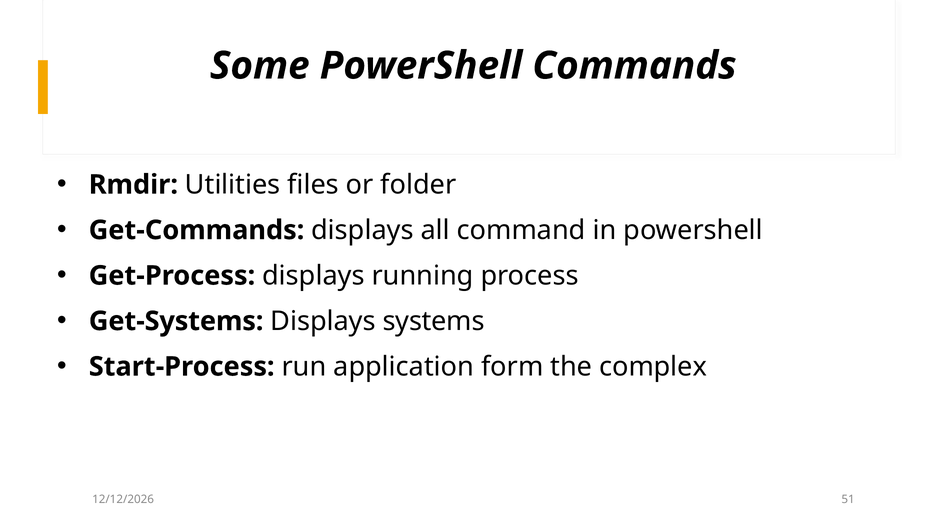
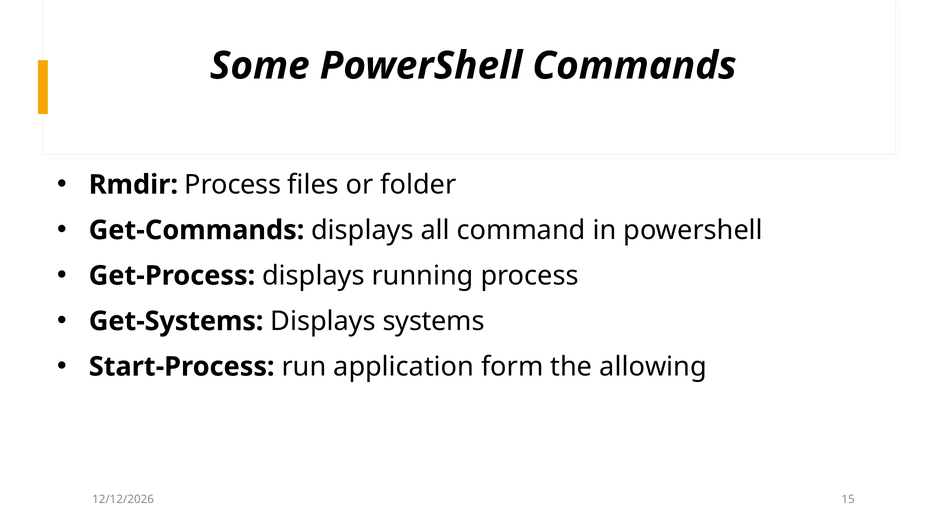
Rmdir Utilities: Utilities -> Process (233, 185)
complex: complex -> allowing (653, 366)
51: 51 -> 15 (848, 499)
